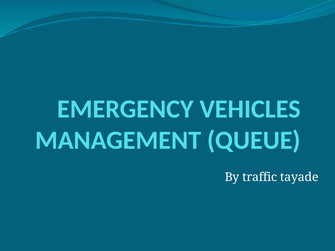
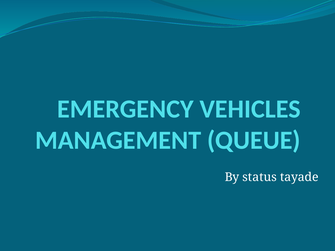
traffic: traffic -> status (260, 177)
